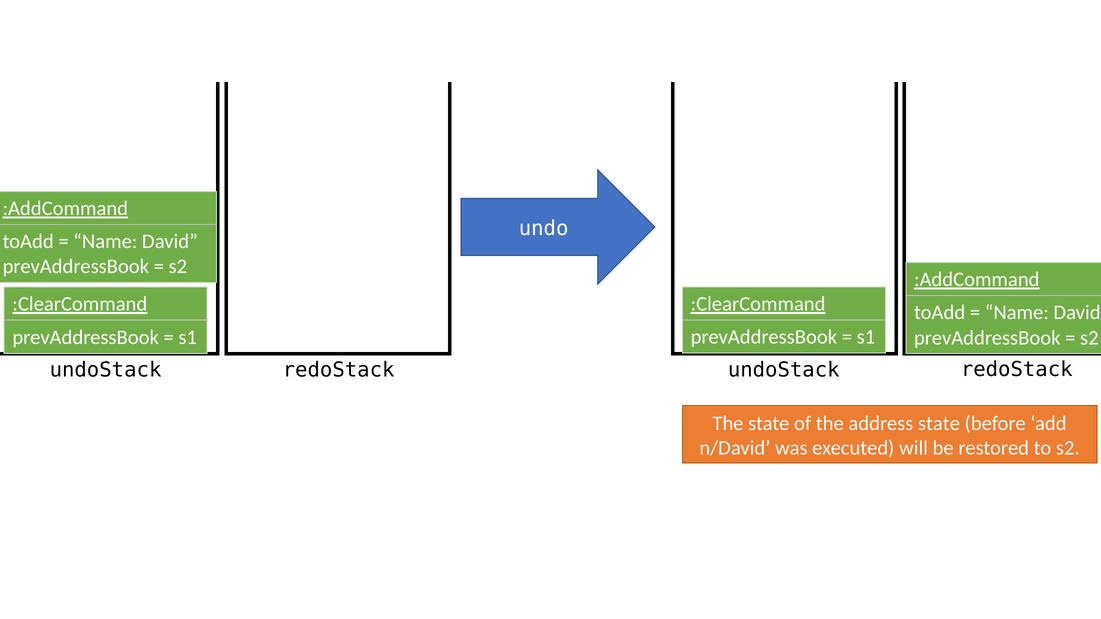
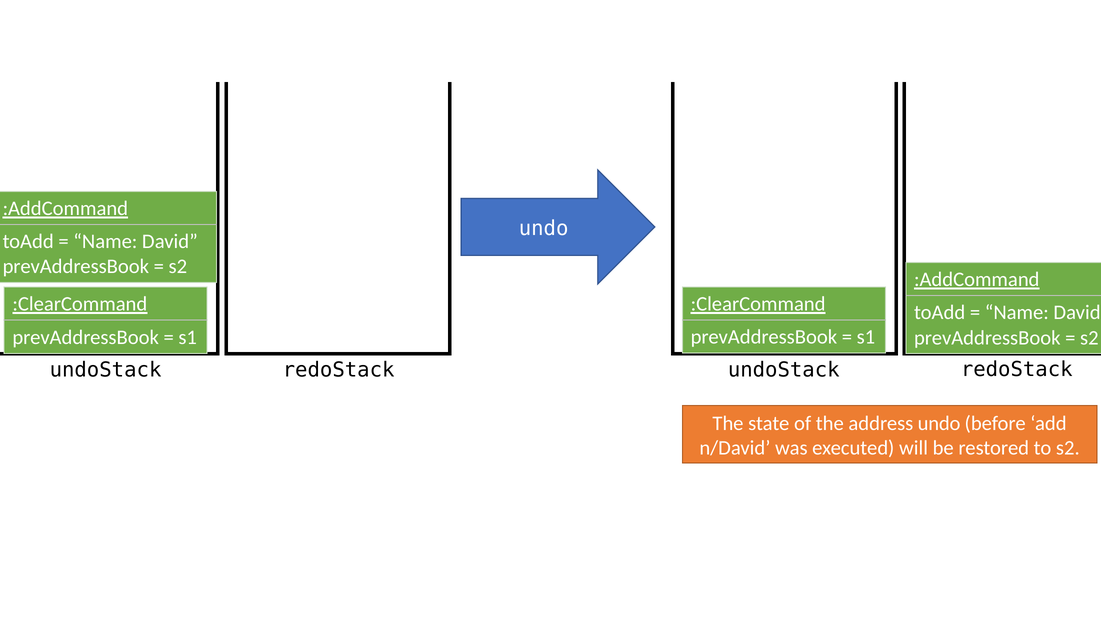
address state: state -> undo (939, 424)
